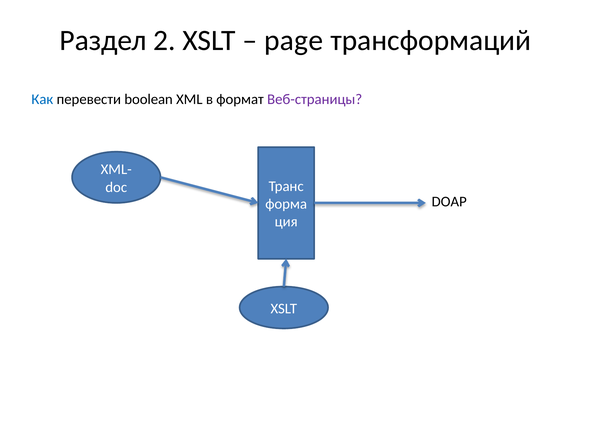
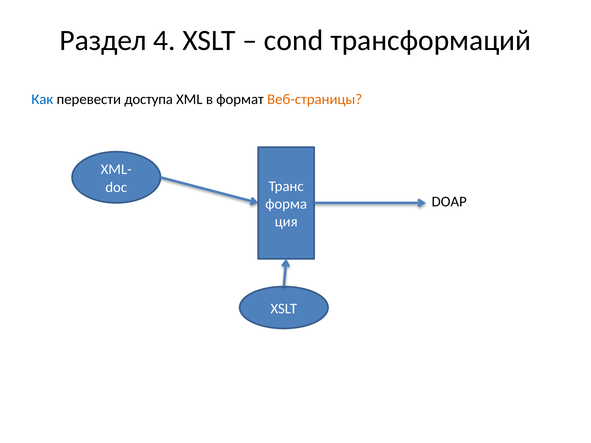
2: 2 -> 4 (164, 40)
page: page -> cond (294, 40)
boolean: boolean -> доступа (149, 99)
Веб-страницы colour: purple -> orange (315, 99)
